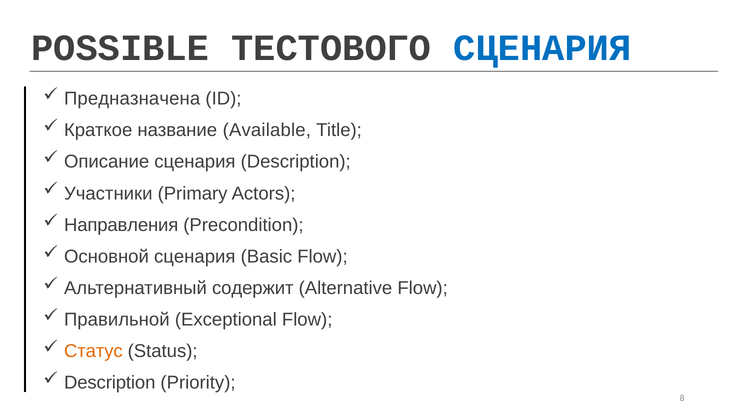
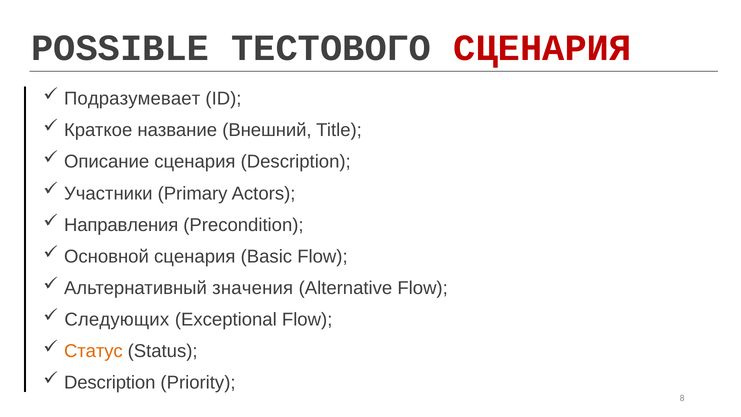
СЦЕНАРИЯ colour: blue -> red (542, 48)
Предназначена: Предназначена -> Подразумевает (132, 99)
Available: Available -> Внешний (267, 130)
содержит: содержит -> значения (253, 288)
Правильной: Правильной -> Следующих (117, 319)
